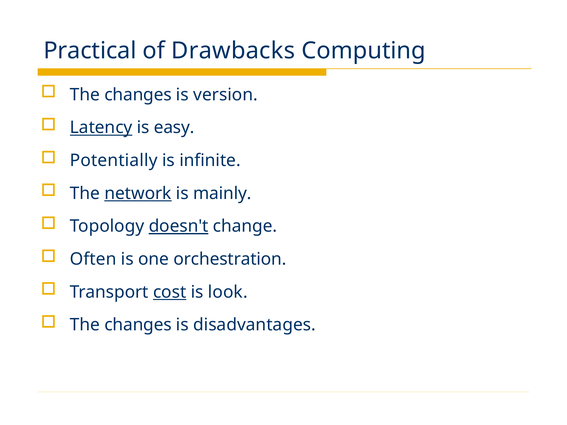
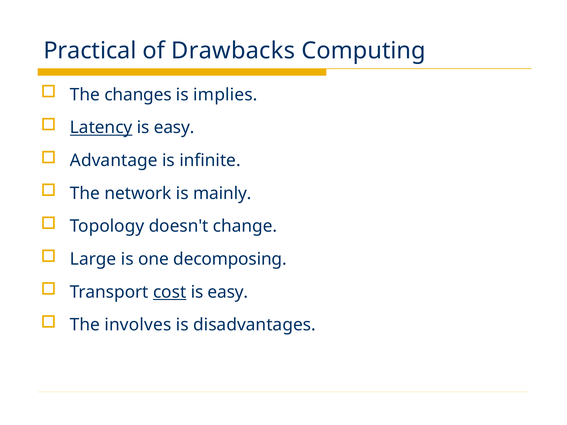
version: version -> implies (225, 95)
Potentially: Potentially -> Advantage (114, 161)
network underline: present -> none (138, 193)
doesn't underline: present -> none (179, 226)
Often: Often -> Large (93, 259)
orchestration: orchestration -> decomposing (230, 259)
look: look -> easy (228, 292)
changes: changes -> involves (138, 325)
